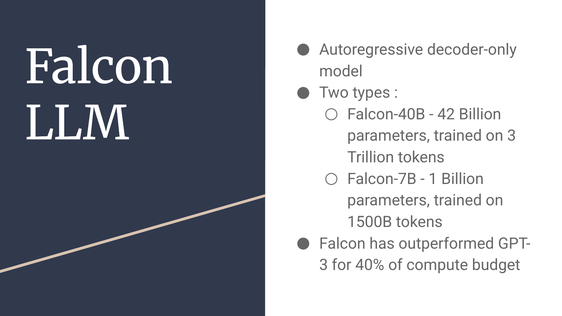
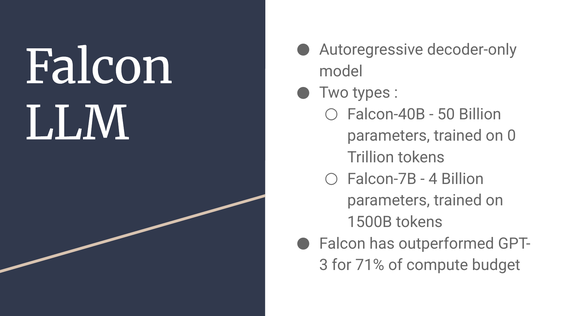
42: 42 -> 50 (446, 114)
on 3: 3 -> 0 (512, 136)
1: 1 -> 4 (433, 179)
40%: 40% -> 71% (370, 265)
